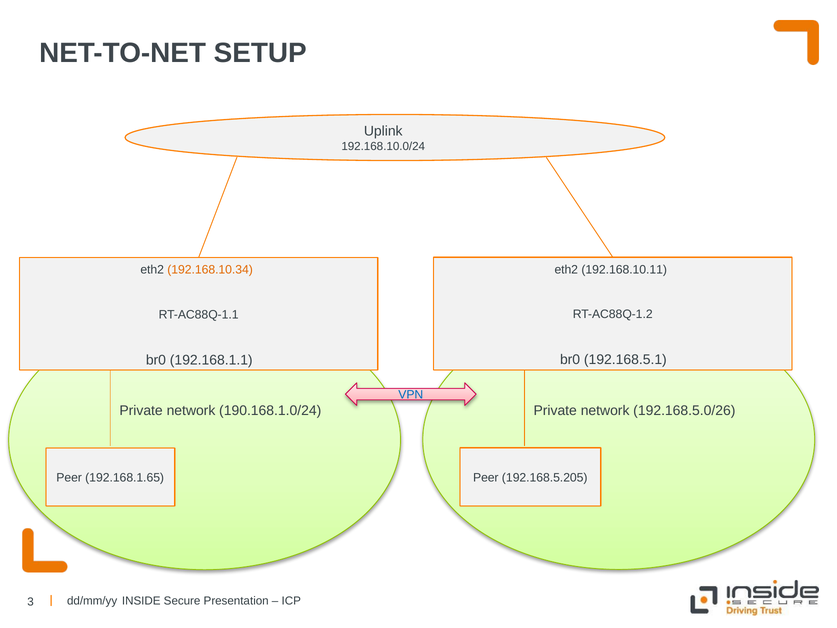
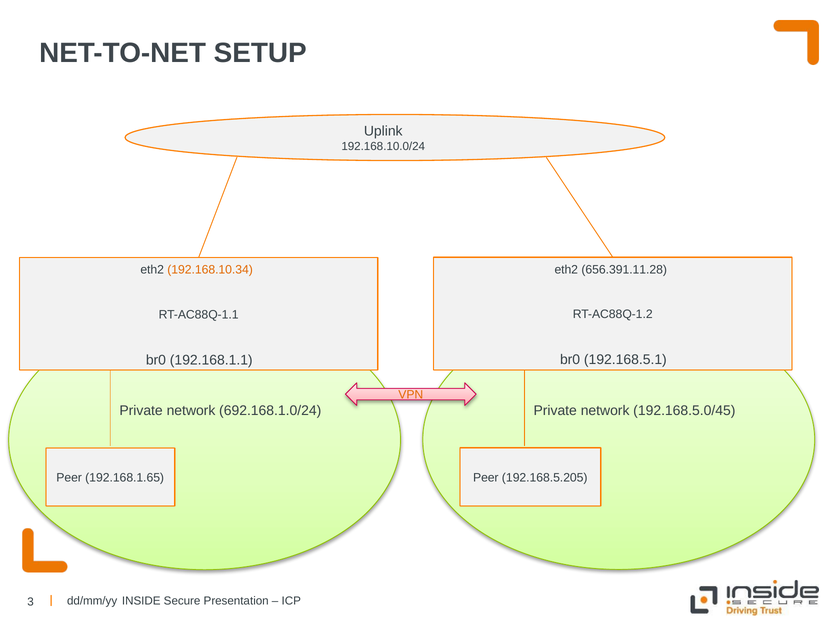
192.168.10.11: 192.168.10.11 -> 656.391.11.28 (624, 269)
VPN colour: blue -> orange (411, 395)
192.168.5.0/26: 192.168.5.0/26 -> 192.168.5.0/45 (684, 410)
190.168.1.0/24: 190.168.1.0/24 -> 692.168.1.0/24 (270, 411)
